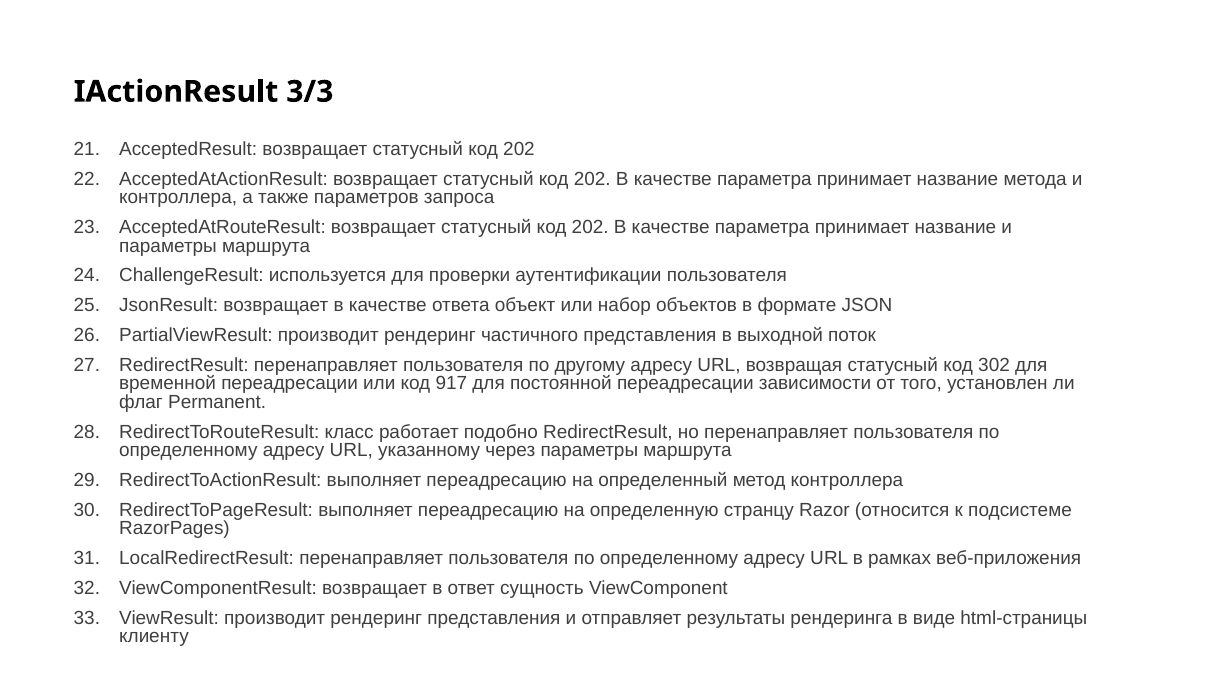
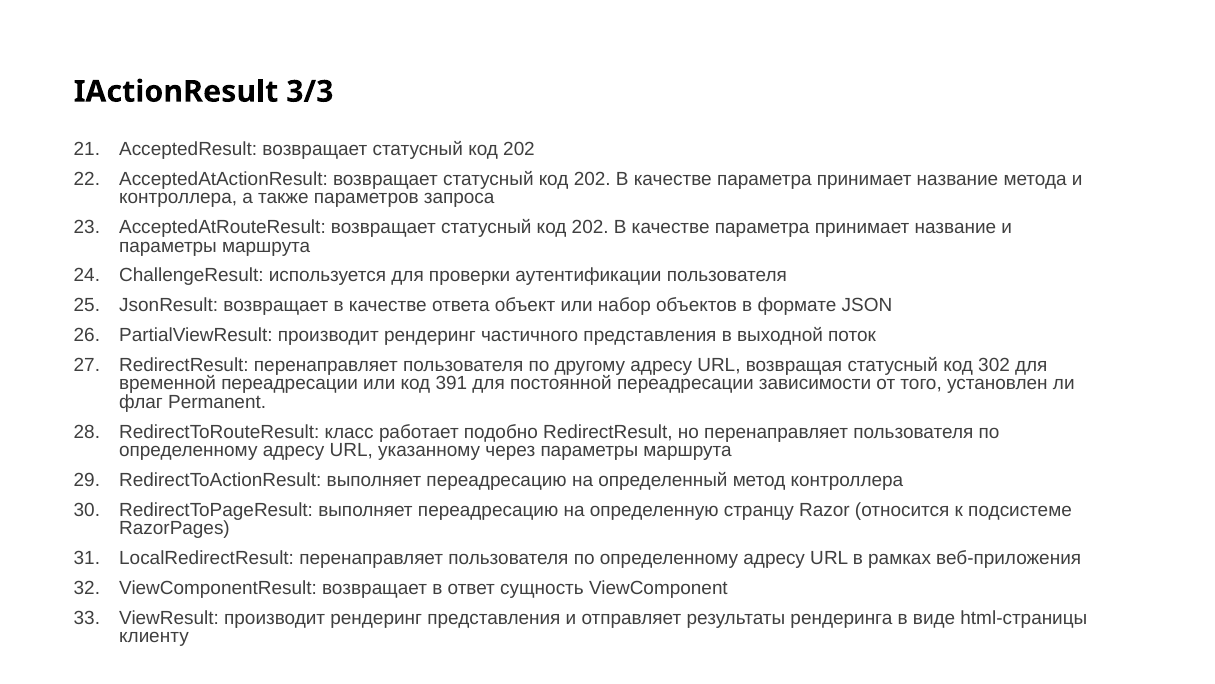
917: 917 -> 391 (451, 383)
